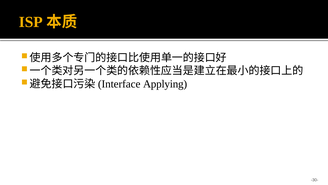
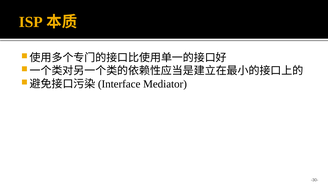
Applying: Applying -> Mediator (165, 84)
